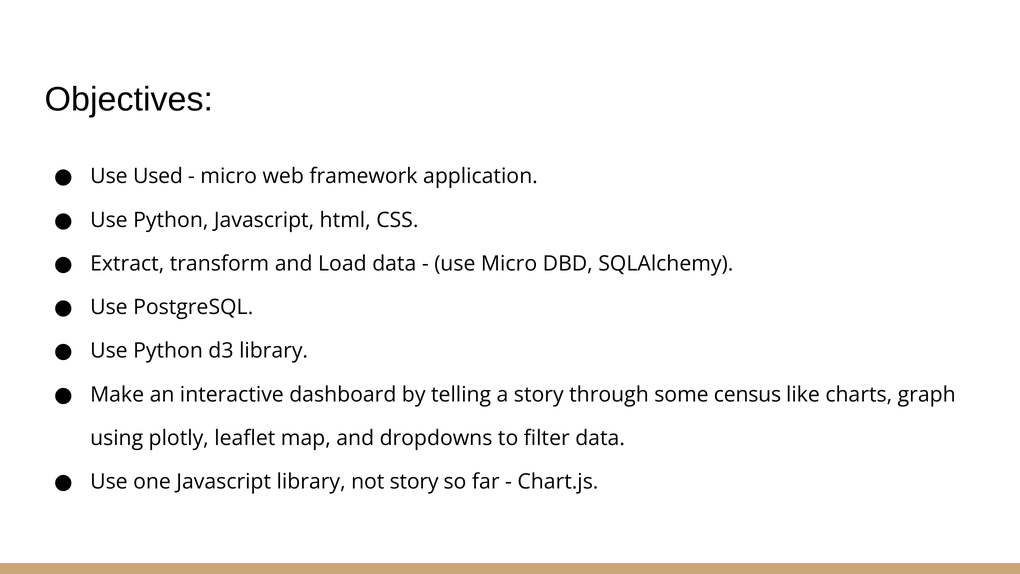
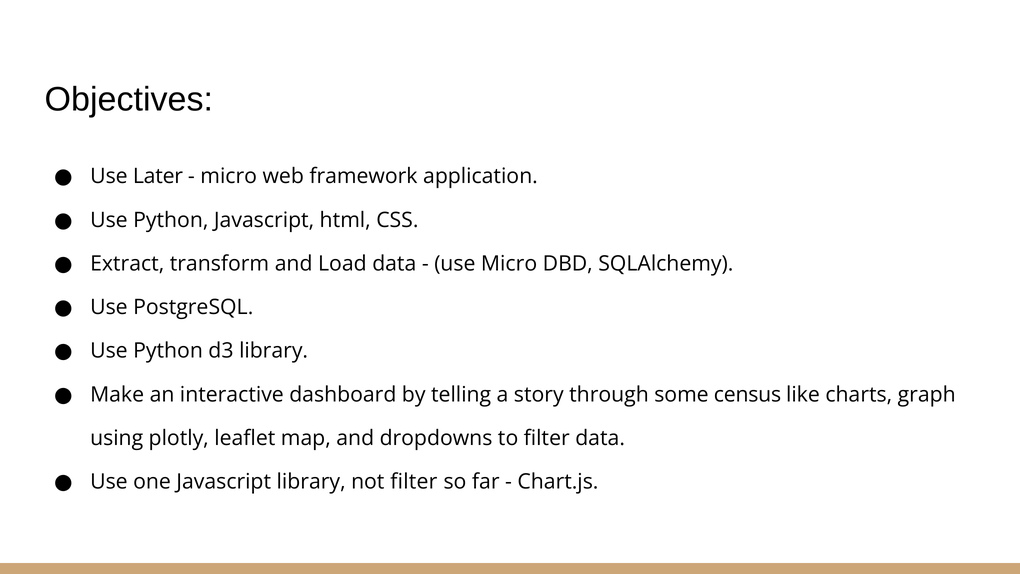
Used: Used -> Later (158, 176)
not story: story -> filter (414, 482)
